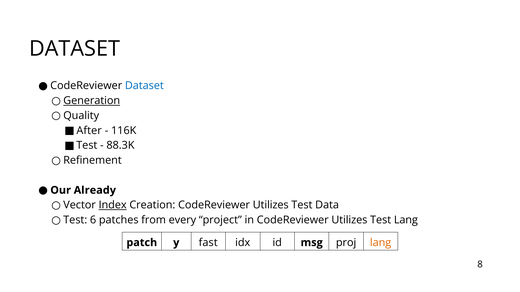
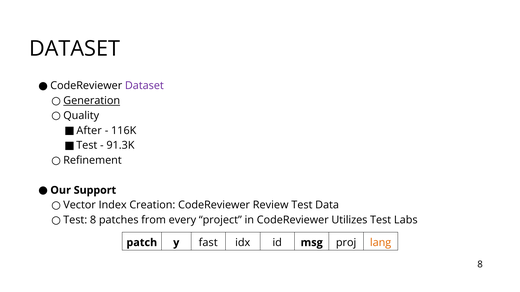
Dataset colour: blue -> purple (144, 86)
88.3K: 88.3K -> 91.3K (120, 146)
Already: Already -> Support (95, 190)
Index underline: present -> none (113, 205)
Creation CodeReviewer Utilizes: Utilizes -> Review (271, 205)
Test 6: 6 -> 8 (93, 220)
Test Lang: Lang -> Labs (406, 220)
